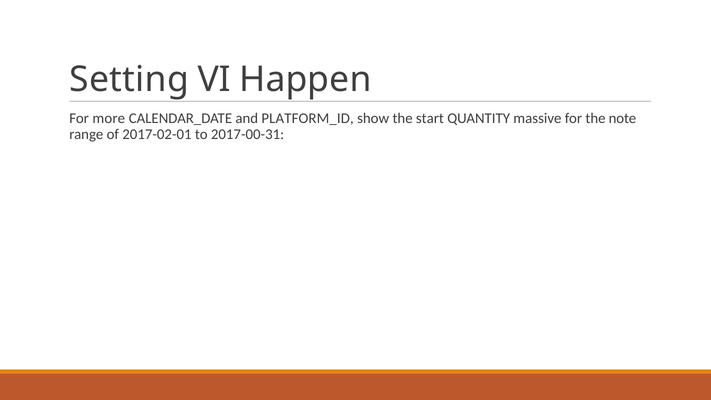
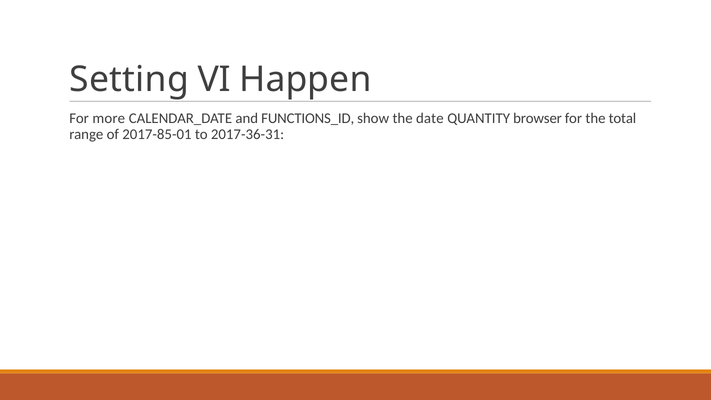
PLATFORM_ID: PLATFORM_ID -> FUNCTIONS_ID (308, 118)
start: start -> date (430, 118)
massive: massive -> browser (538, 118)
note: note -> total (622, 118)
2017-02-01: 2017-02-01 -> 2017-85-01 (157, 134)
2017-00-31: 2017-00-31 -> 2017-36-31 (248, 134)
